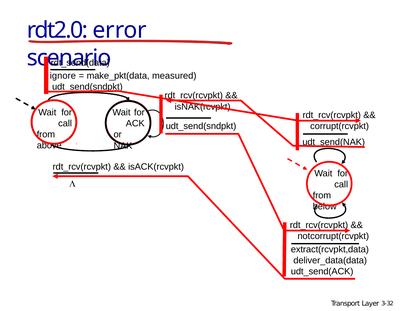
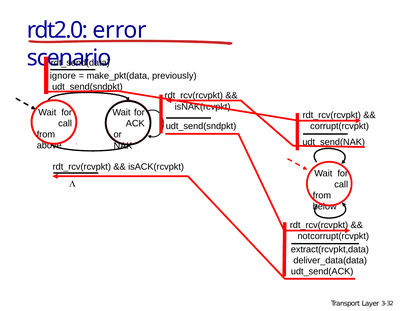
measured: measured -> previously (174, 76)
